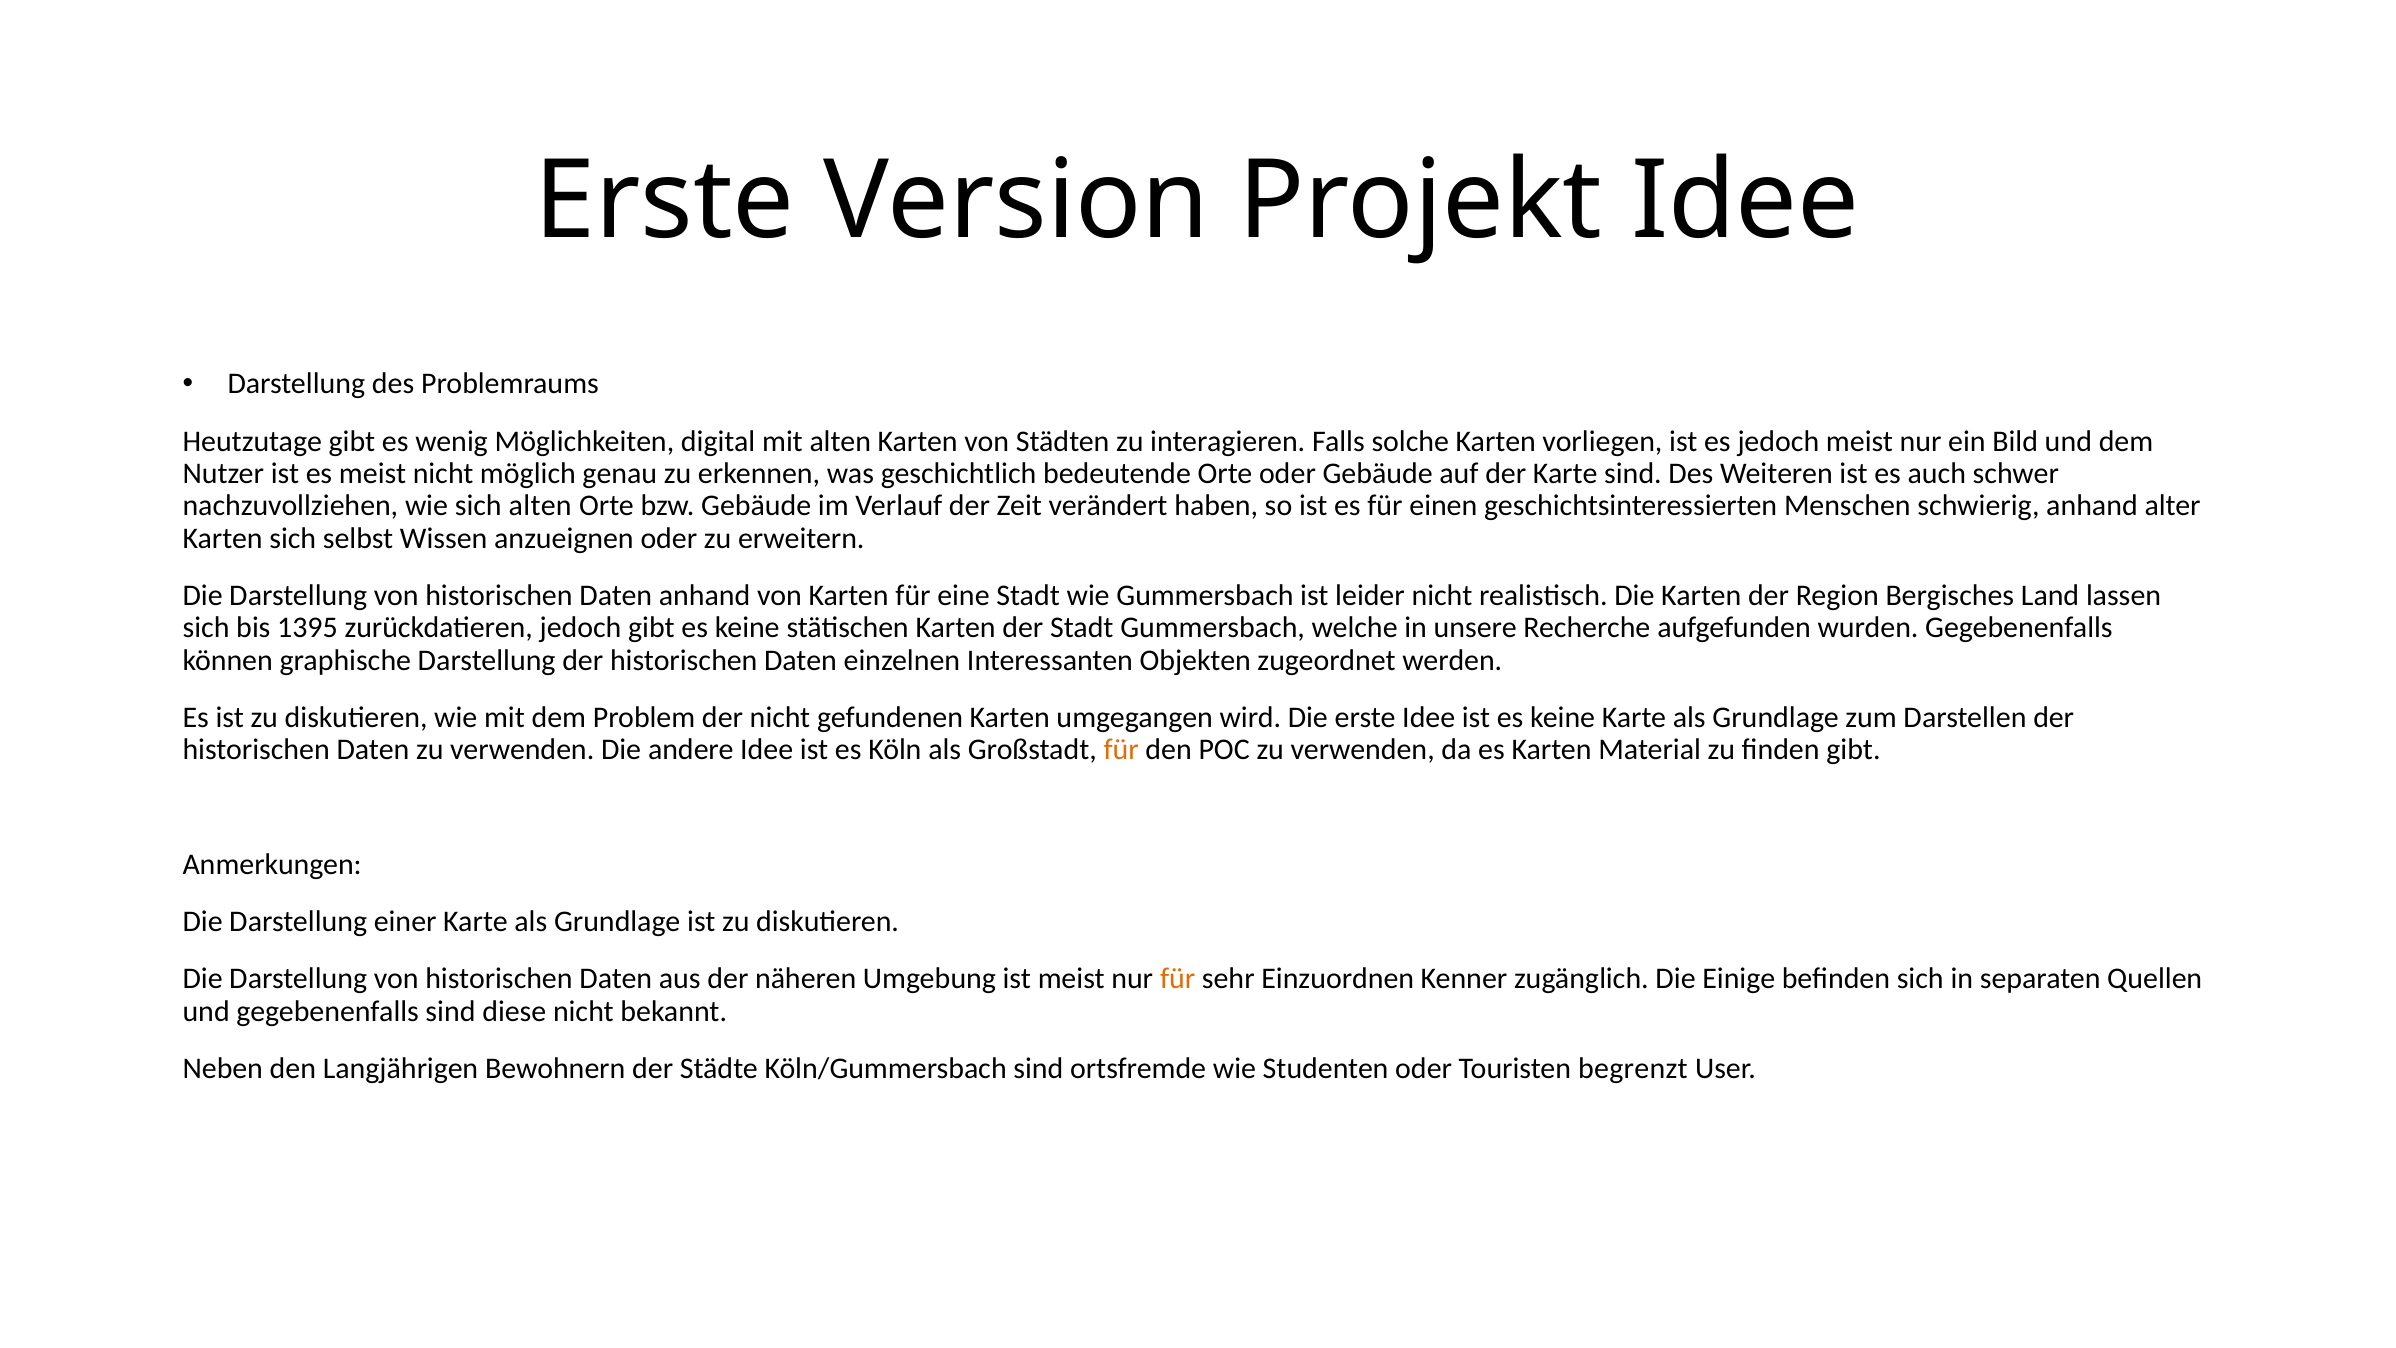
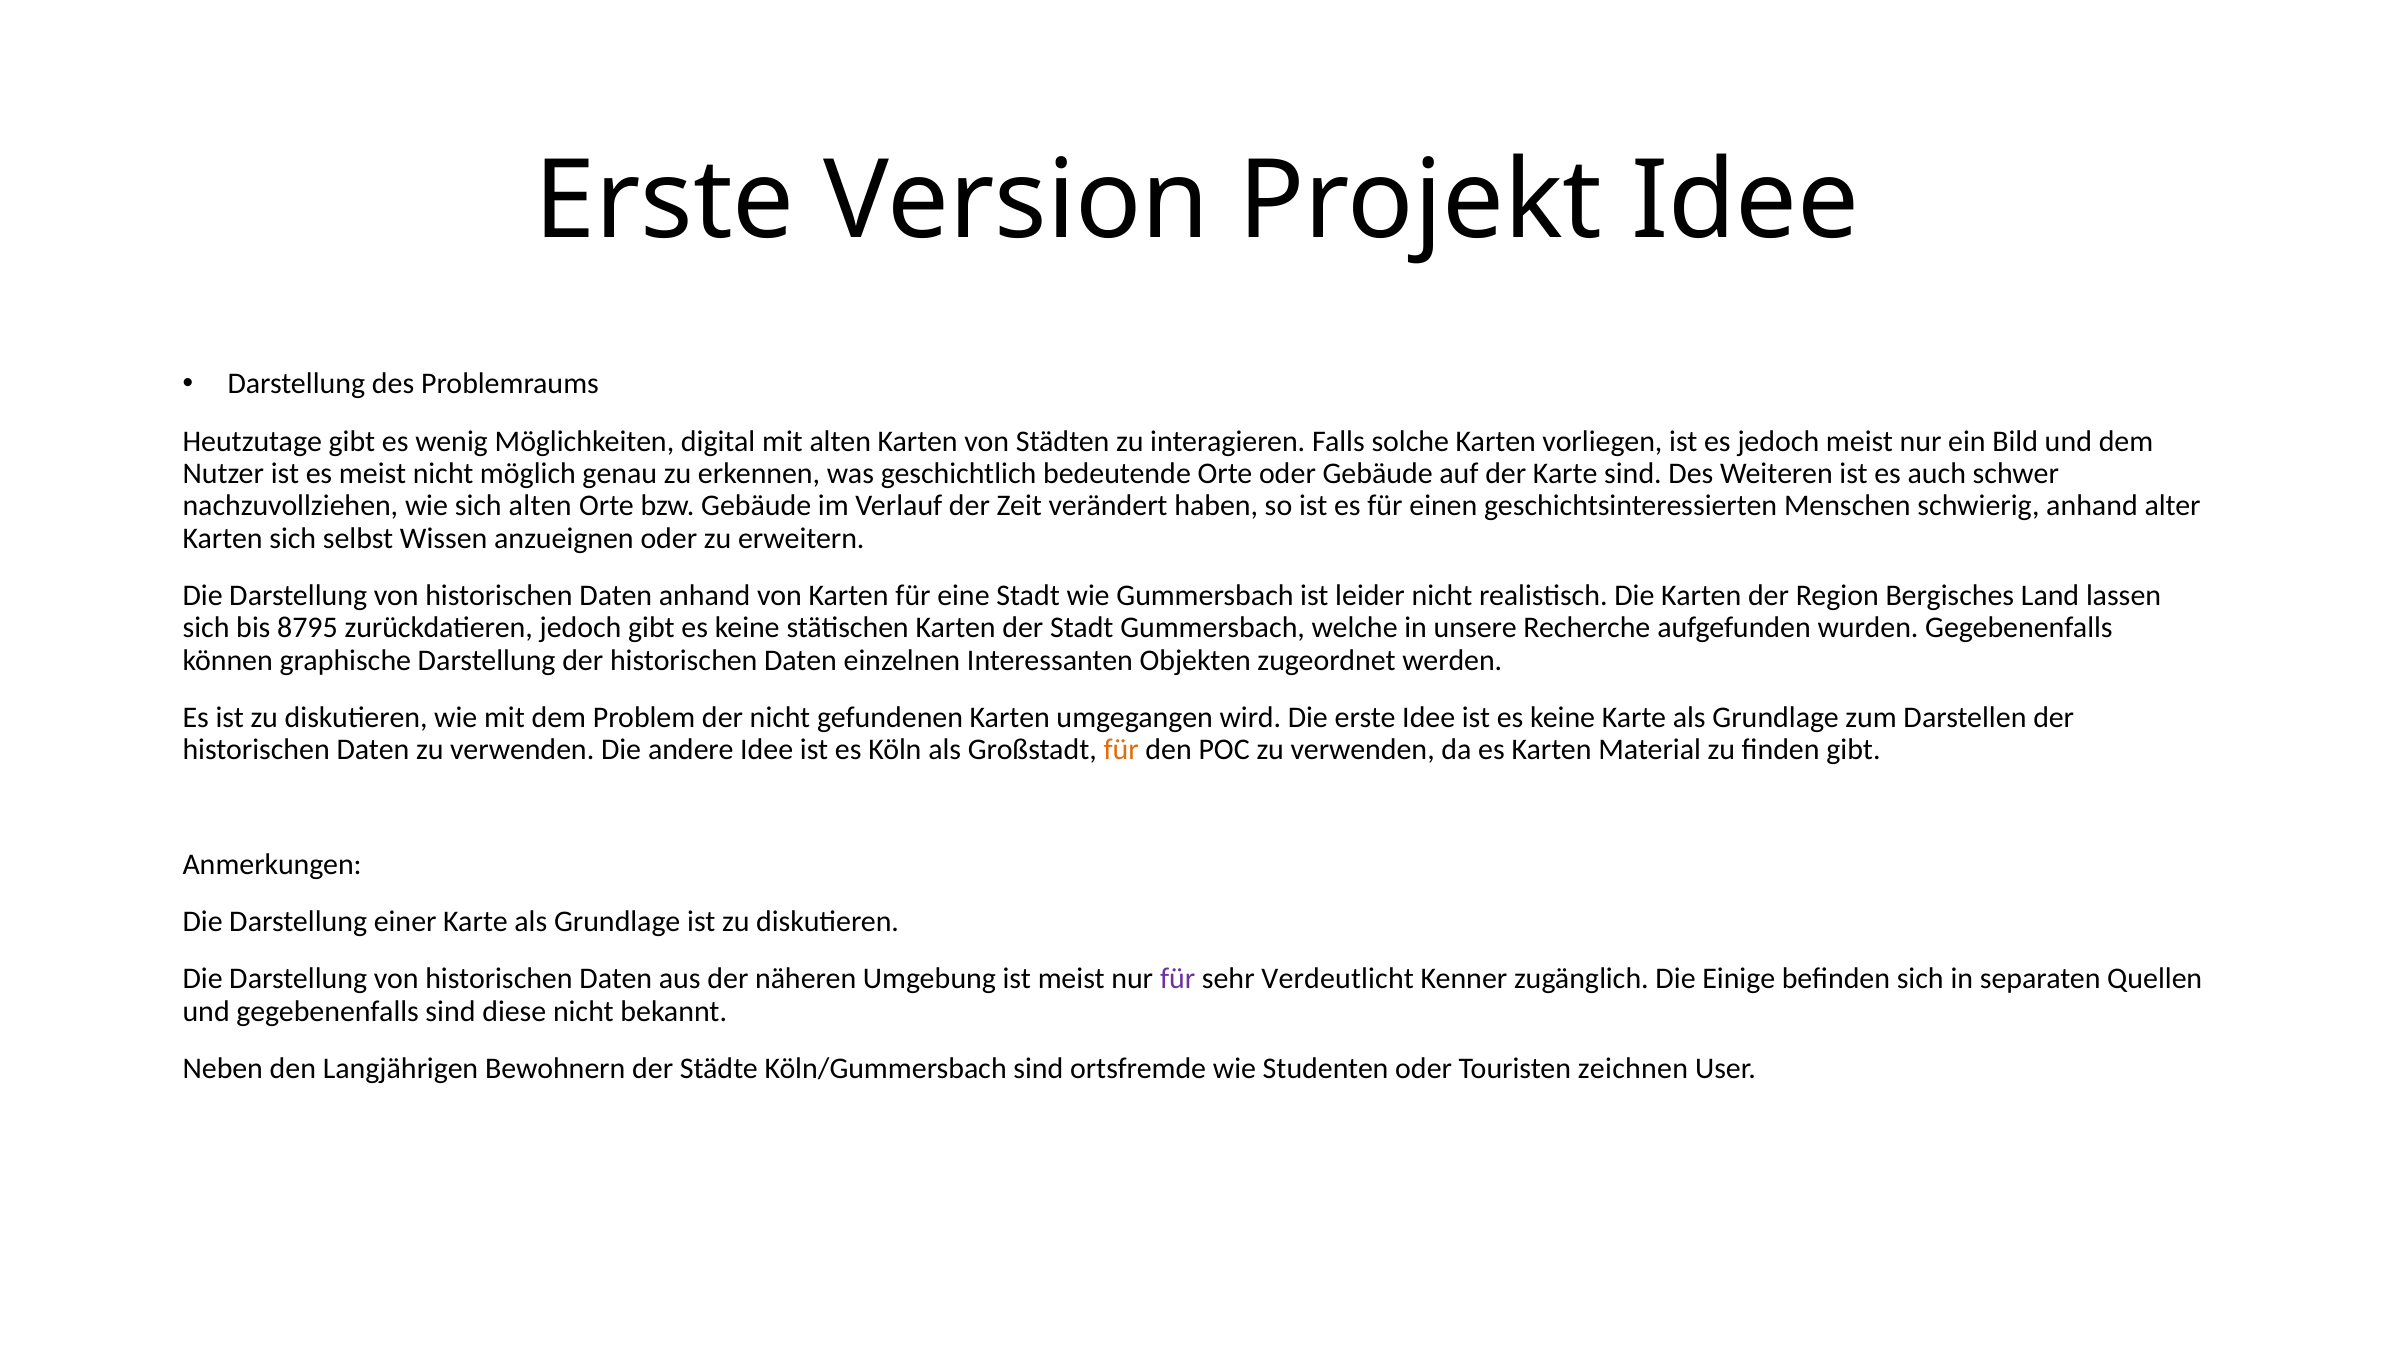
1395: 1395 -> 8795 (307, 628)
für colour: orange -> purple (1178, 979)
Einzuordnen: Einzuordnen -> Verdeutlicht (1338, 979)
begrenzt: begrenzt -> zeichnen (1633, 1069)
